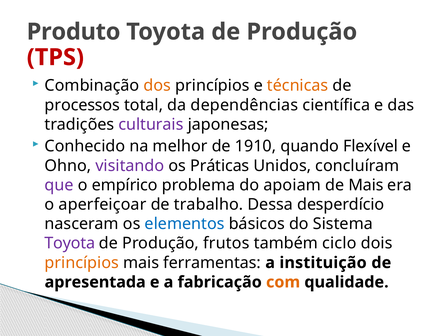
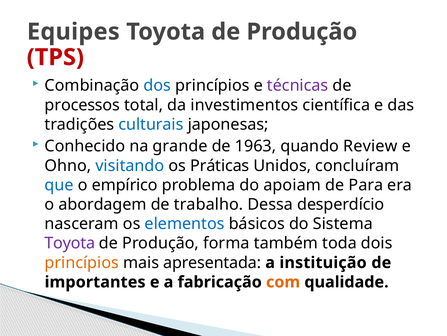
Produto: Produto -> Equipes (73, 32)
dos colour: orange -> blue (157, 85)
técnicas colour: orange -> purple (298, 85)
dependências: dependências -> investimentos (244, 105)
culturais colour: purple -> blue (151, 124)
melhor: melhor -> grande (180, 146)
1910: 1910 -> 1963 (256, 146)
Flexível: Flexível -> Review (370, 146)
visitando colour: purple -> blue (130, 165)
que colour: purple -> blue (59, 185)
de Mais: Mais -> Para (366, 185)
aperfeiçoar: aperfeiçoar -> abordagem (103, 204)
frutos: frutos -> forma (226, 243)
ciclo: ciclo -> toda (339, 243)
ferramentas: ferramentas -> apresentada (212, 262)
apresentada: apresentada -> importantes (95, 281)
